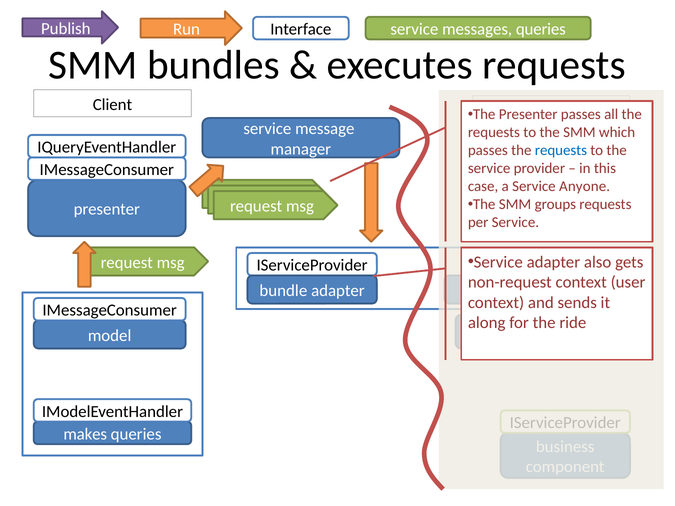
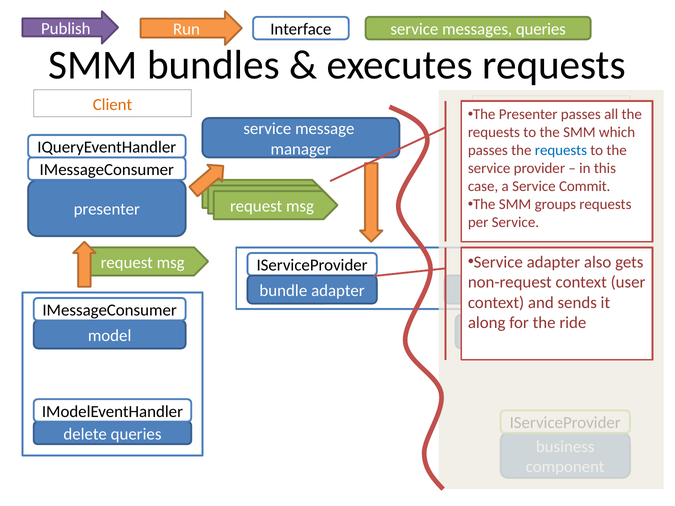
Client colour: black -> orange (112, 105)
Anyone: Anyone -> Commit (585, 187)
makes: makes -> delete (85, 434)
